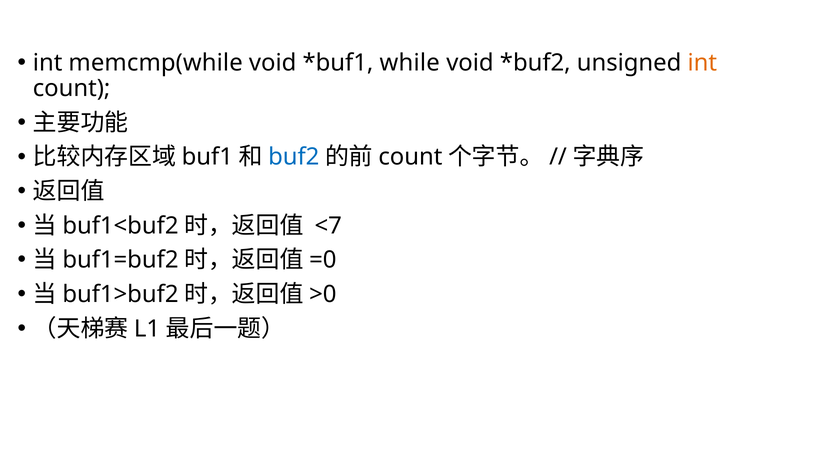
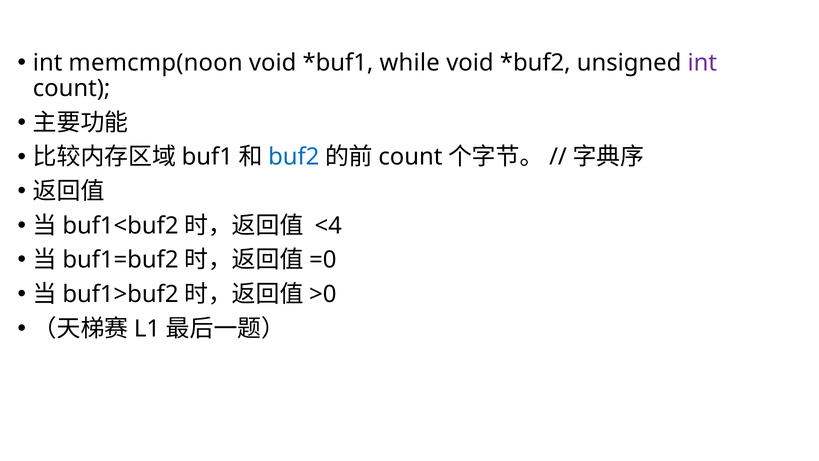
memcmp(while: memcmp(while -> memcmp(noon (156, 63)
int colour: orange -> purple (702, 63)
<7: <7 -> <4 (328, 226)
